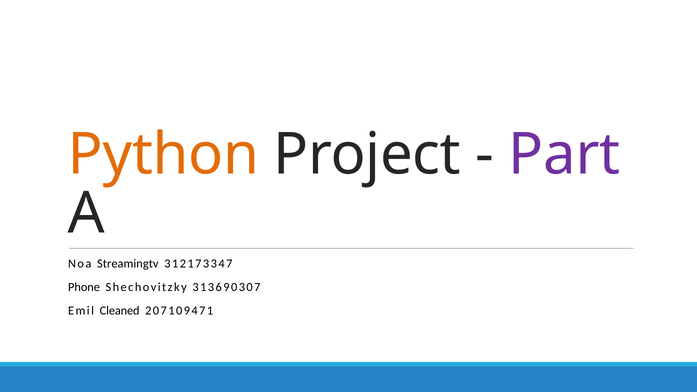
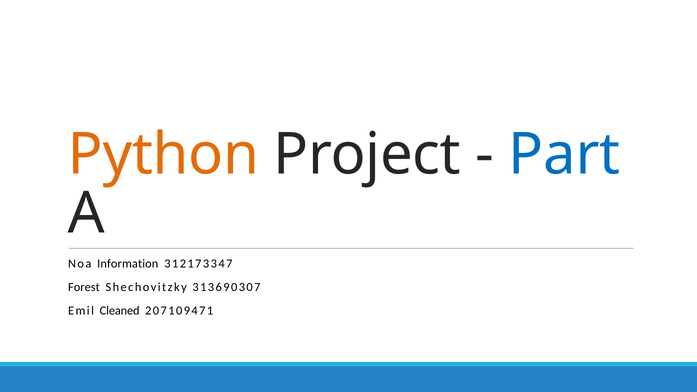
Part colour: purple -> blue (564, 154)
Streamingtv: Streamingtv -> Information (128, 264)
Phone: Phone -> Forest (84, 287)
